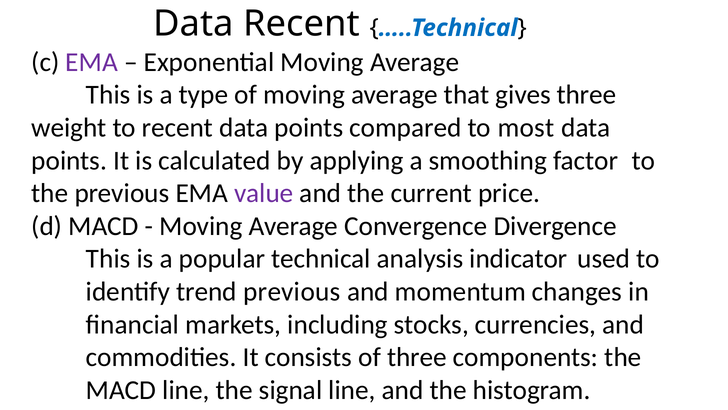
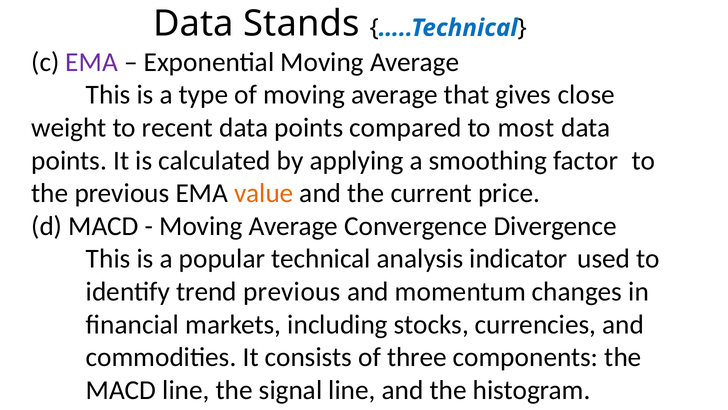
Data Recent: Recent -> Stands (302, 24)
gives three: three -> close (586, 95)
value colour: purple -> orange (264, 193)
